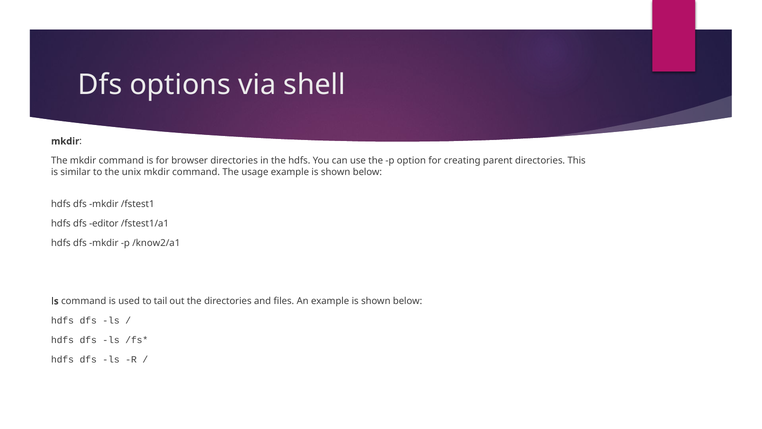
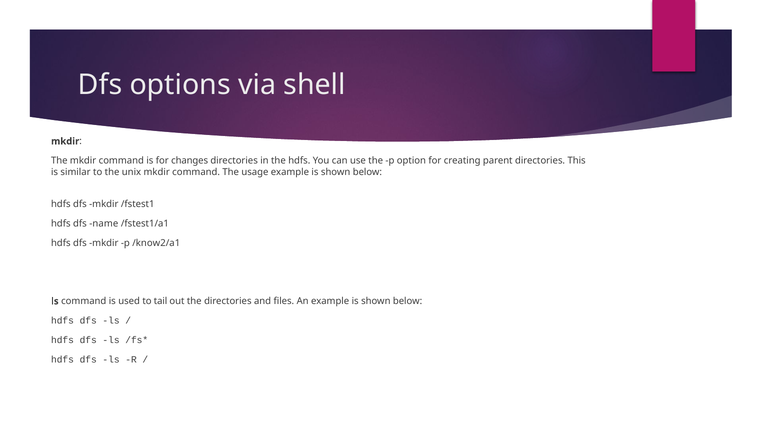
browser: browser -> changes (190, 161)
editor: editor -> name (104, 223)
